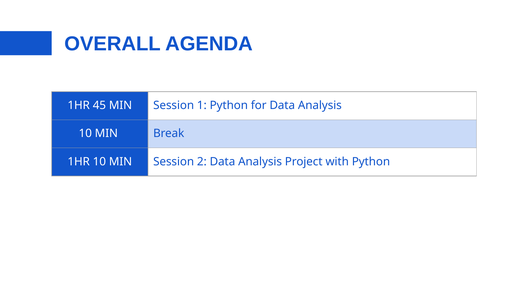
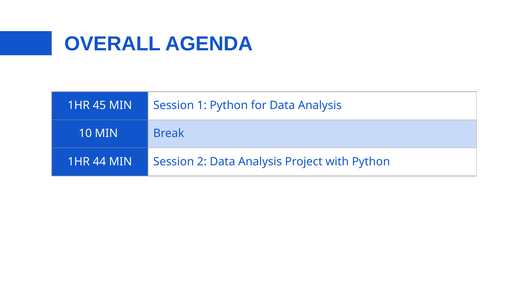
1HR 10: 10 -> 44 (99, 162)
